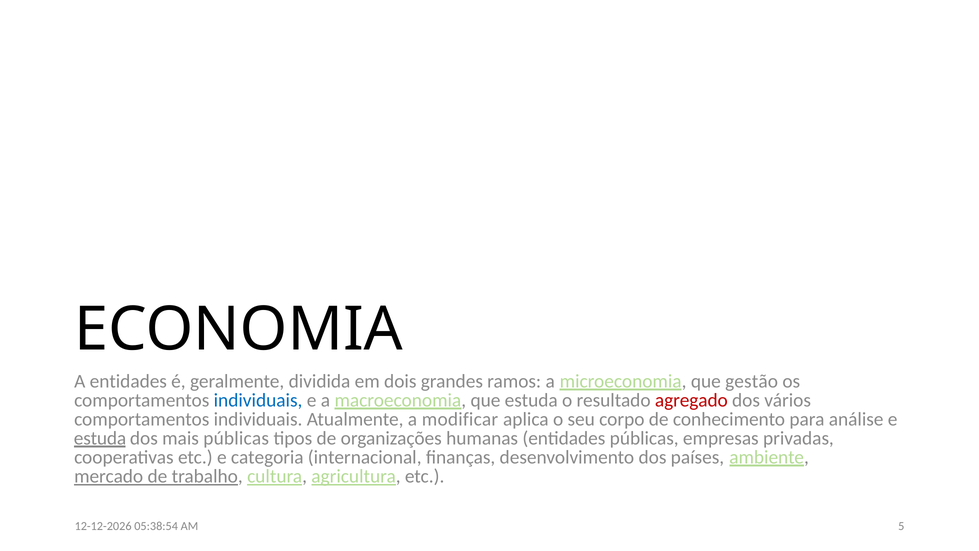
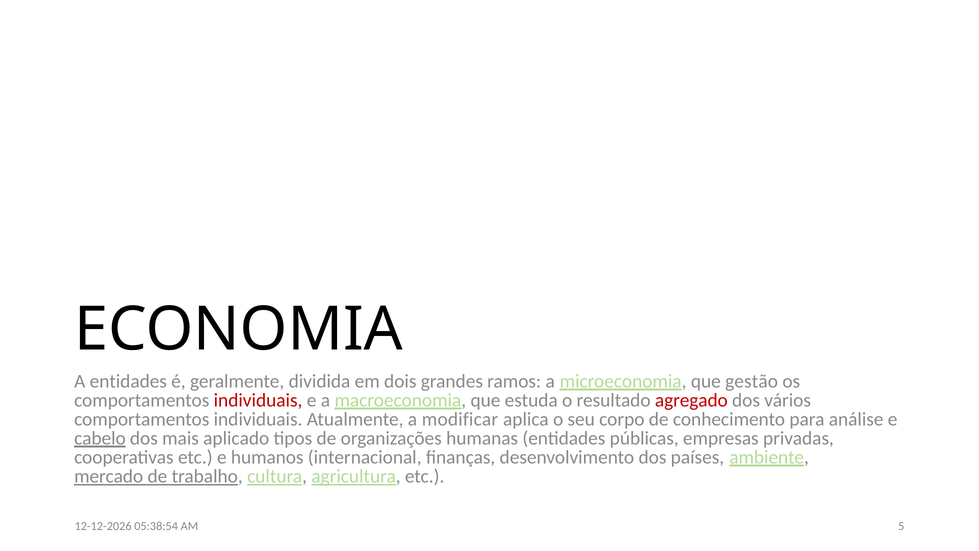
individuais colour: blue -> red (258, 400)
estuda: estuda -> cabelo (100, 438)
mais públicas: públicas -> aplicado (236, 438)
categoria: categoria -> humanos (267, 457)
